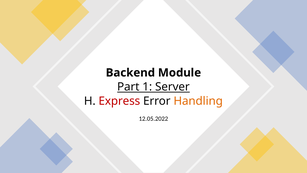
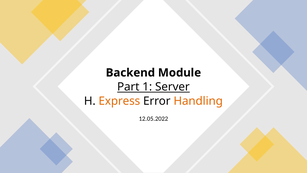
Express colour: red -> orange (119, 101)
